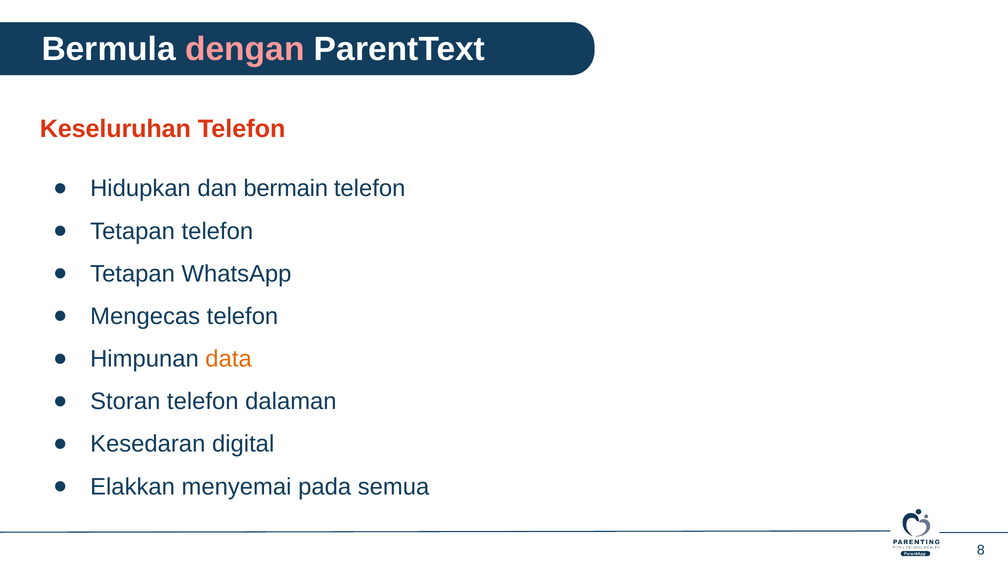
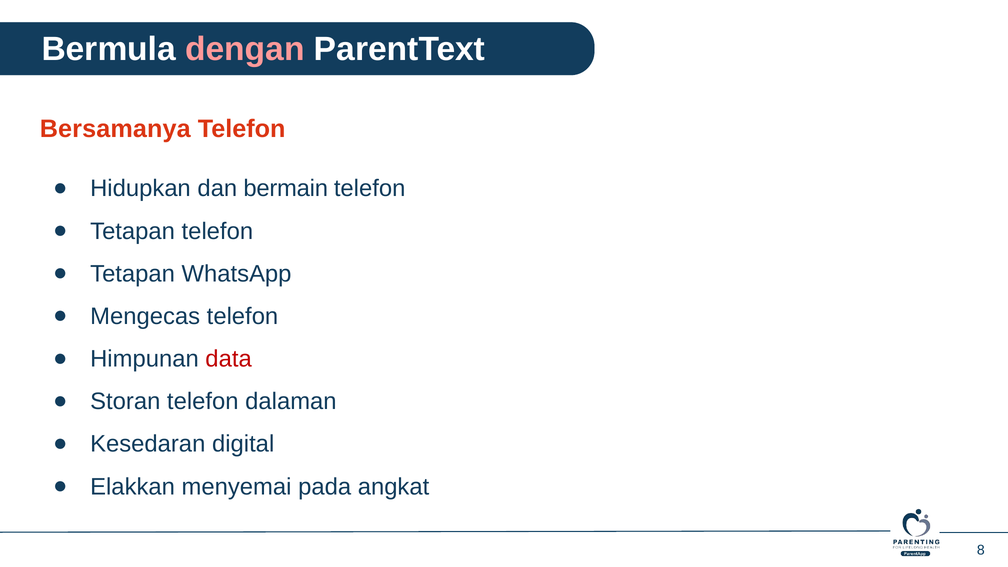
Keseluruhan: Keseluruhan -> Bersamanya (115, 129)
data colour: orange -> red (229, 359)
semua: semua -> angkat (394, 487)
